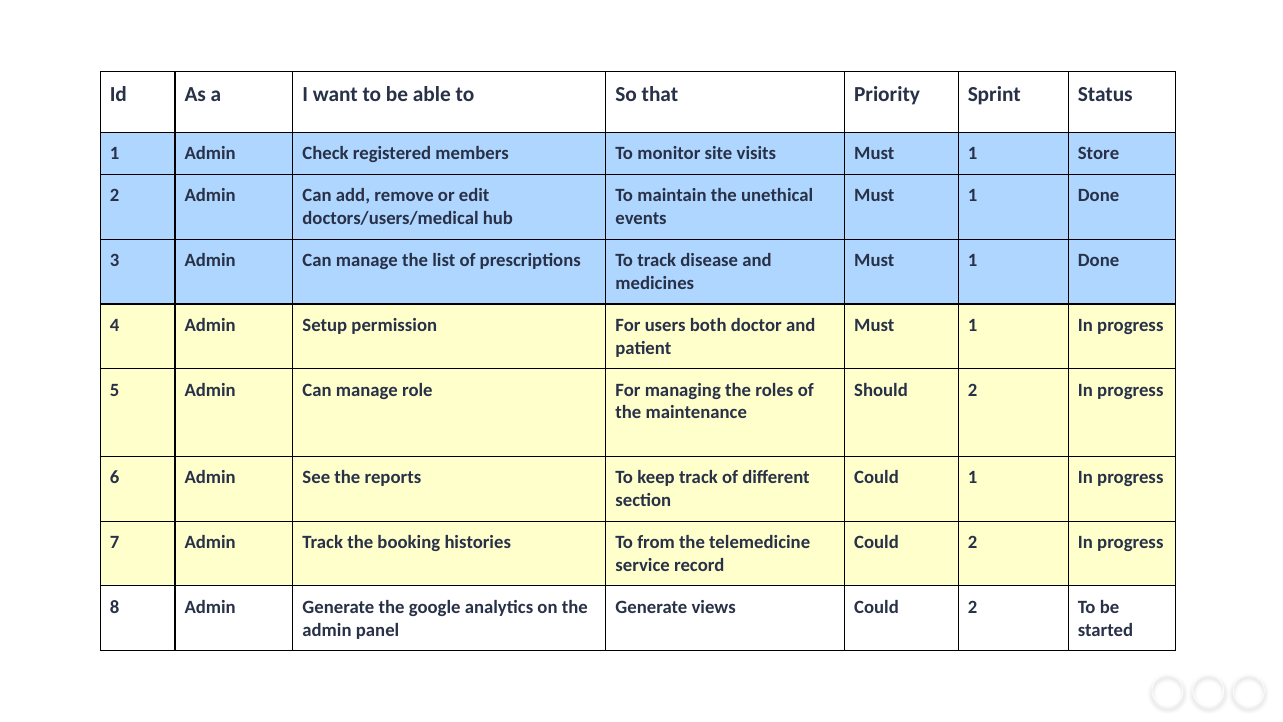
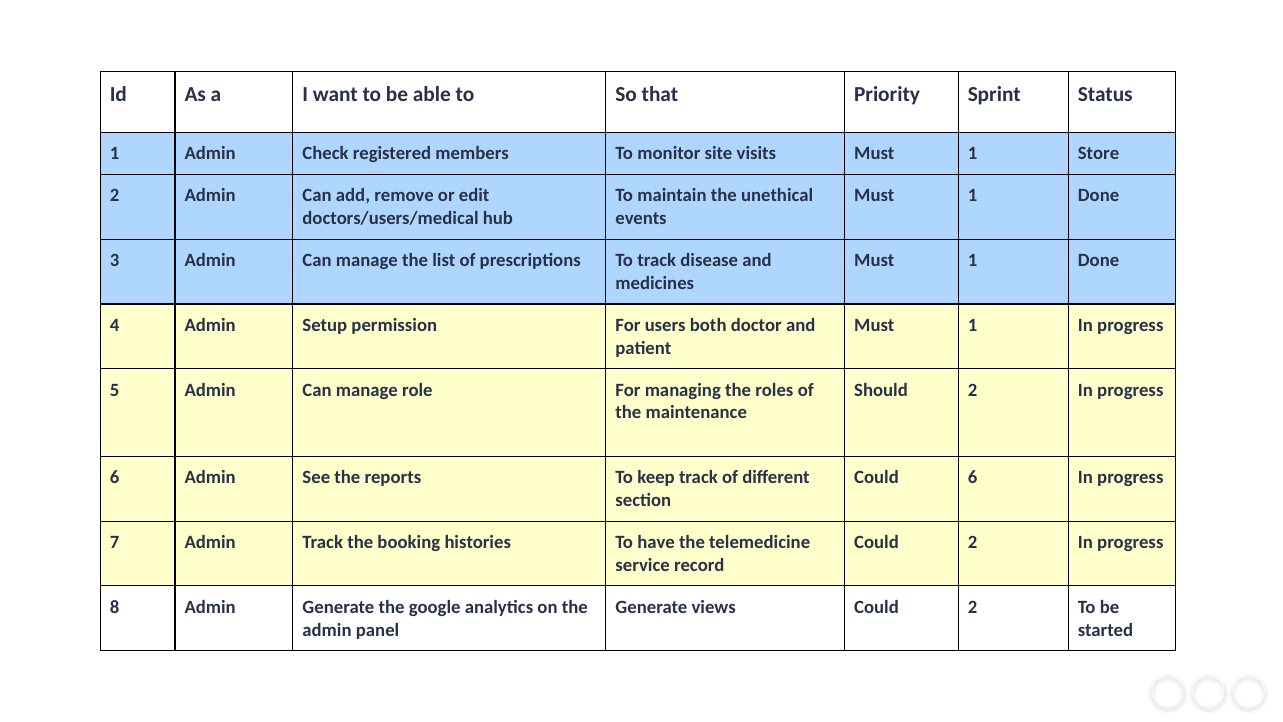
Could 1: 1 -> 6 (973, 477)
from: from -> have (656, 542)
